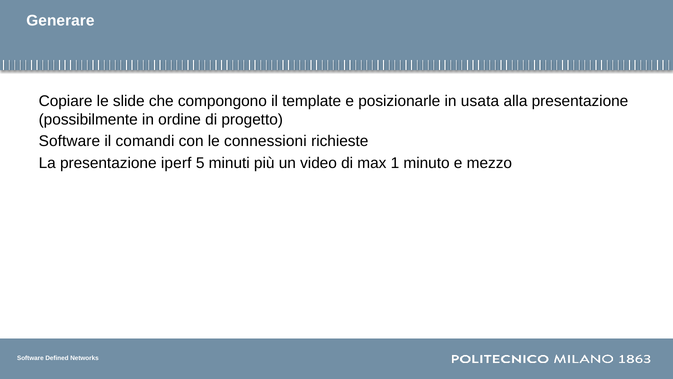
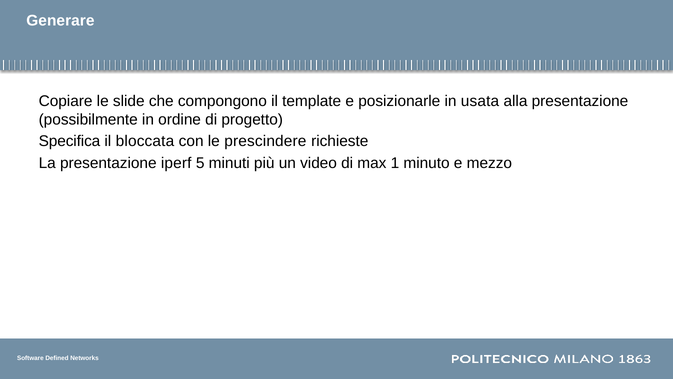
Software: Software -> Specifica (70, 141)
comandi: comandi -> bloccata (145, 141)
connessioni: connessioni -> prescindere (265, 141)
